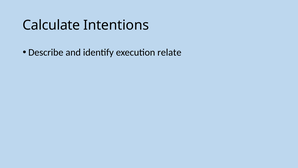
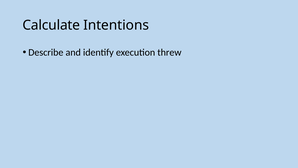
relate: relate -> threw (169, 52)
